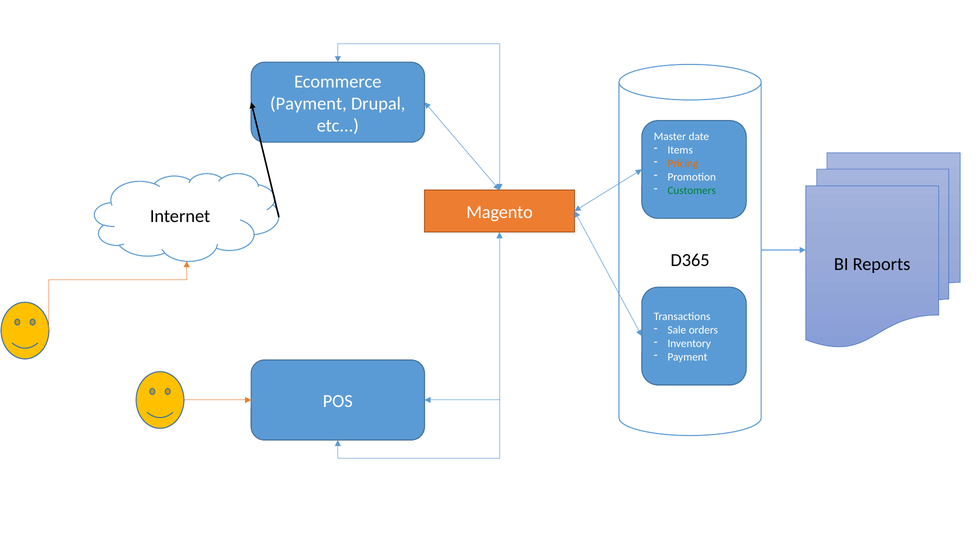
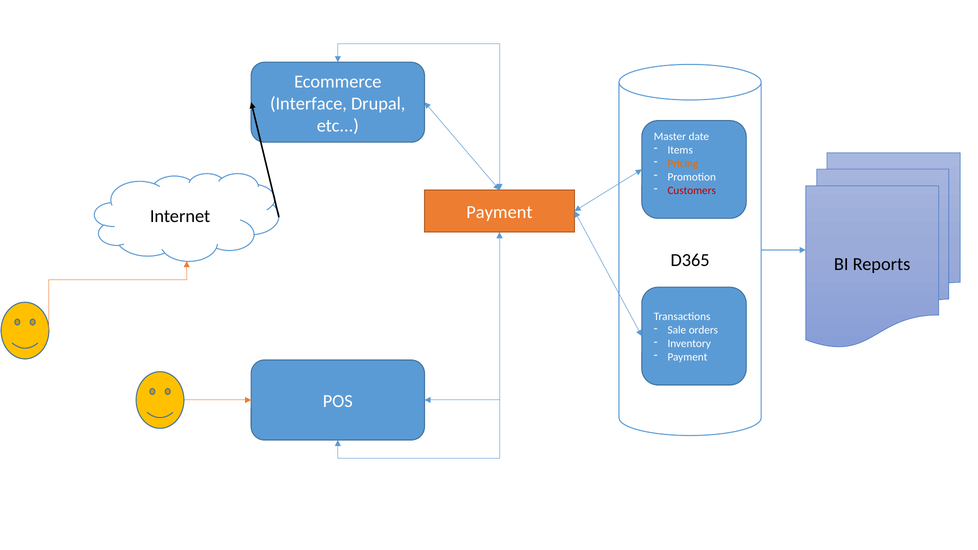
Payment: Payment -> Interface (308, 104)
Customers colour: green -> red (692, 190)
Magento: Magento -> Payment (499, 212)
